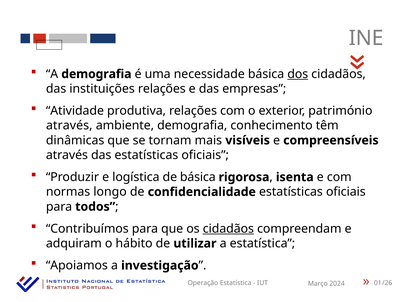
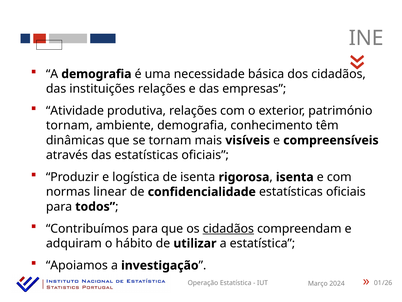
dos underline: present -> none (298, 74)
através: através -> tornam (69, 125)
de básica: básica -> isenta (198, 177)
longo: longo -> linear (110, 192)
